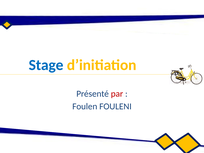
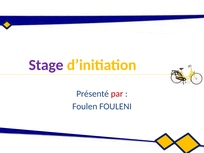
Stage colour: blue -> purple (46, 65)
